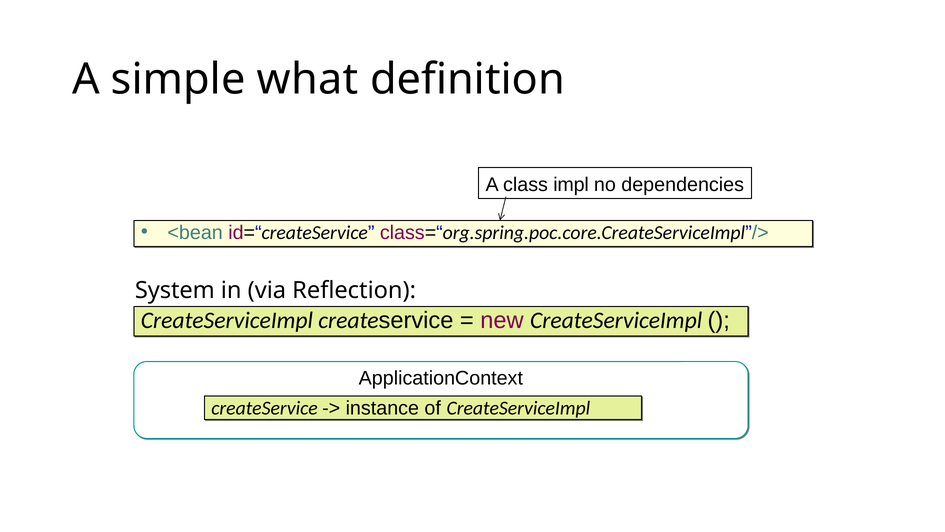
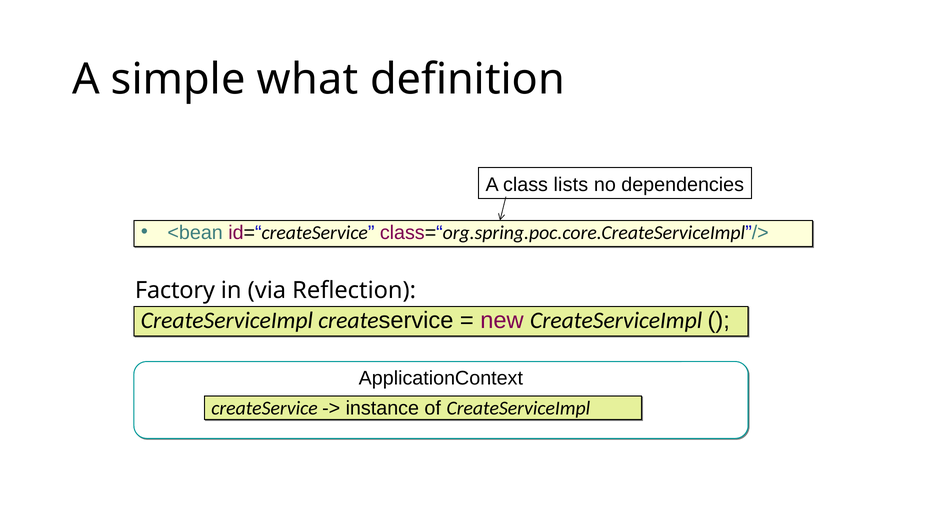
impl: impl -> lists (571, 184)
System: System -> Factory (175, 290)
